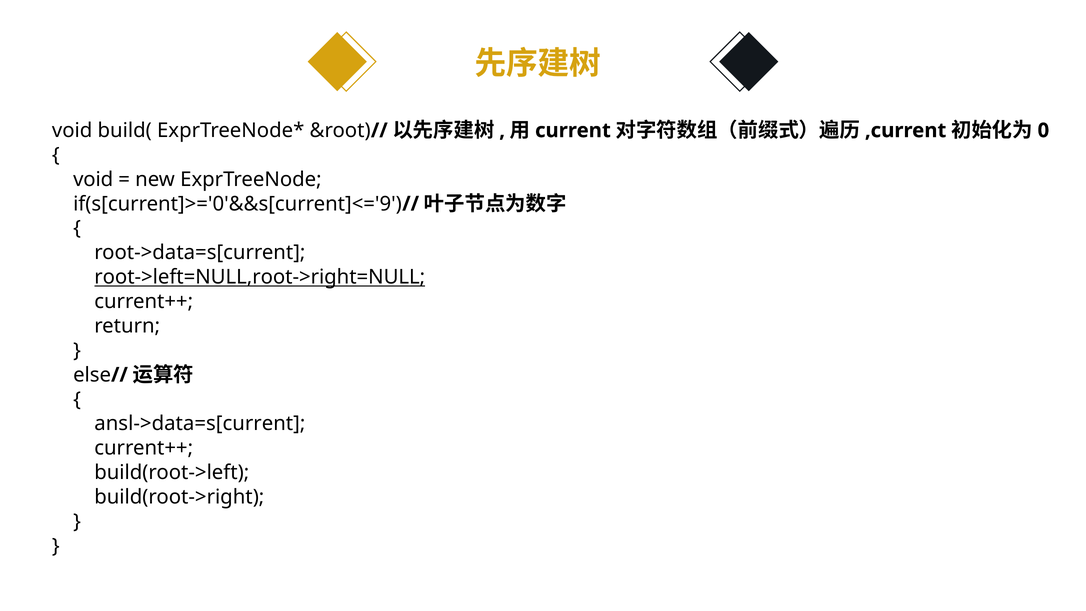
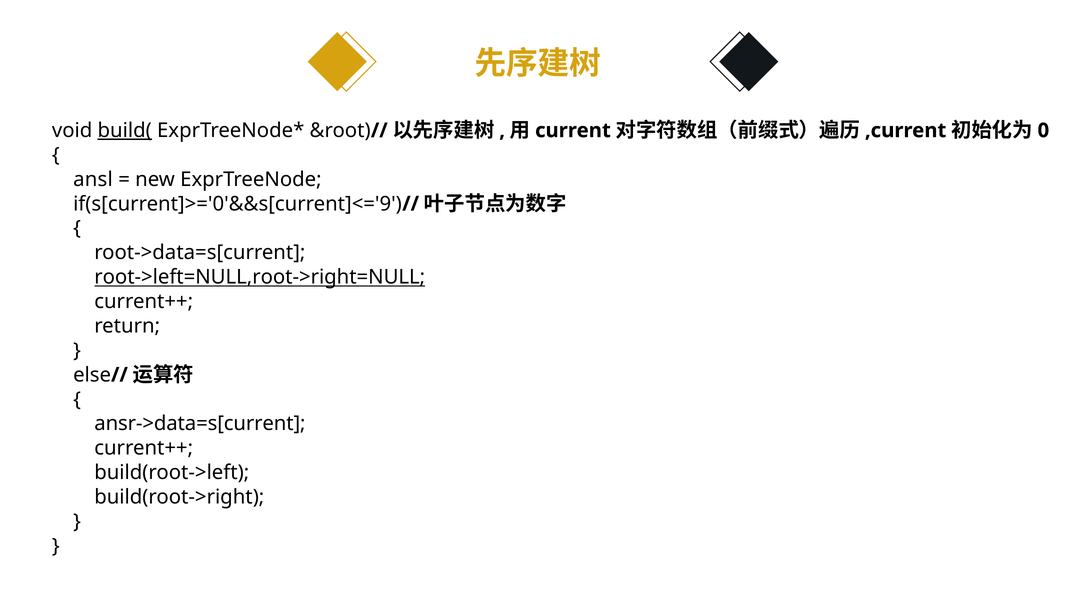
build( underline: none -> present (125, 130)
void: void -> ansl (93, 179)
ansl->data=s[current: ansl->data=s[current -> ansr->data=s[current (200, 424)
